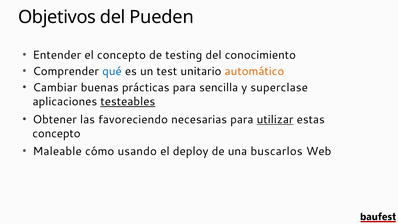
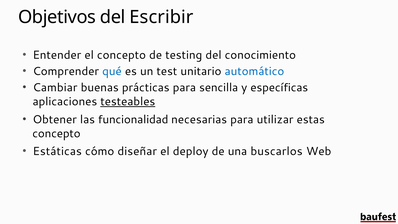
Pueden: Pueden -> Escribir (161, 17)
automático colour: orange -> blue (254, 71)
superclase: superclase -> específicas (279, 88)
favoreciendo: favoreciendo -> funcionalidad (133, 119)
utilizar underline: present -> none (275, 119)
Maleable: Maleable -> Estáticas (57, 151)
usando: usando -> diseñar (137, 151)
